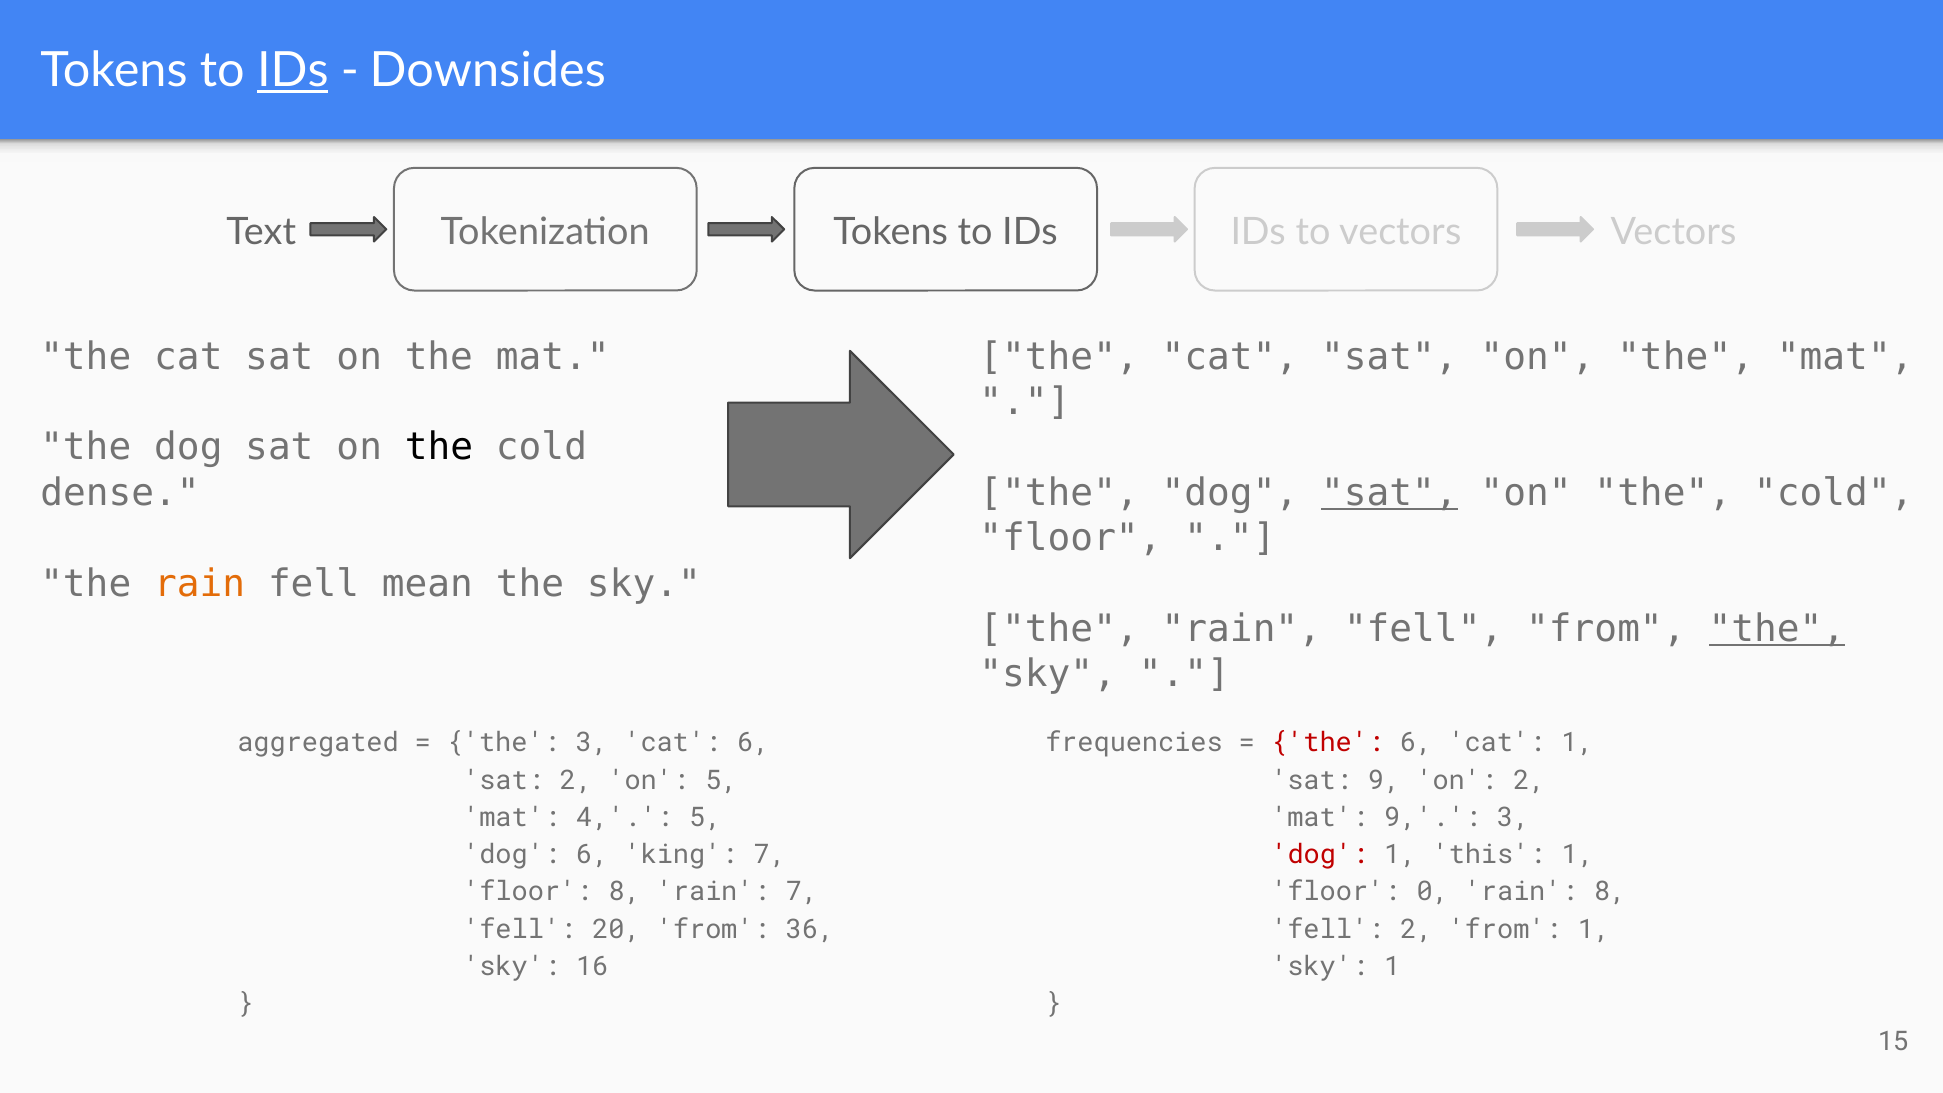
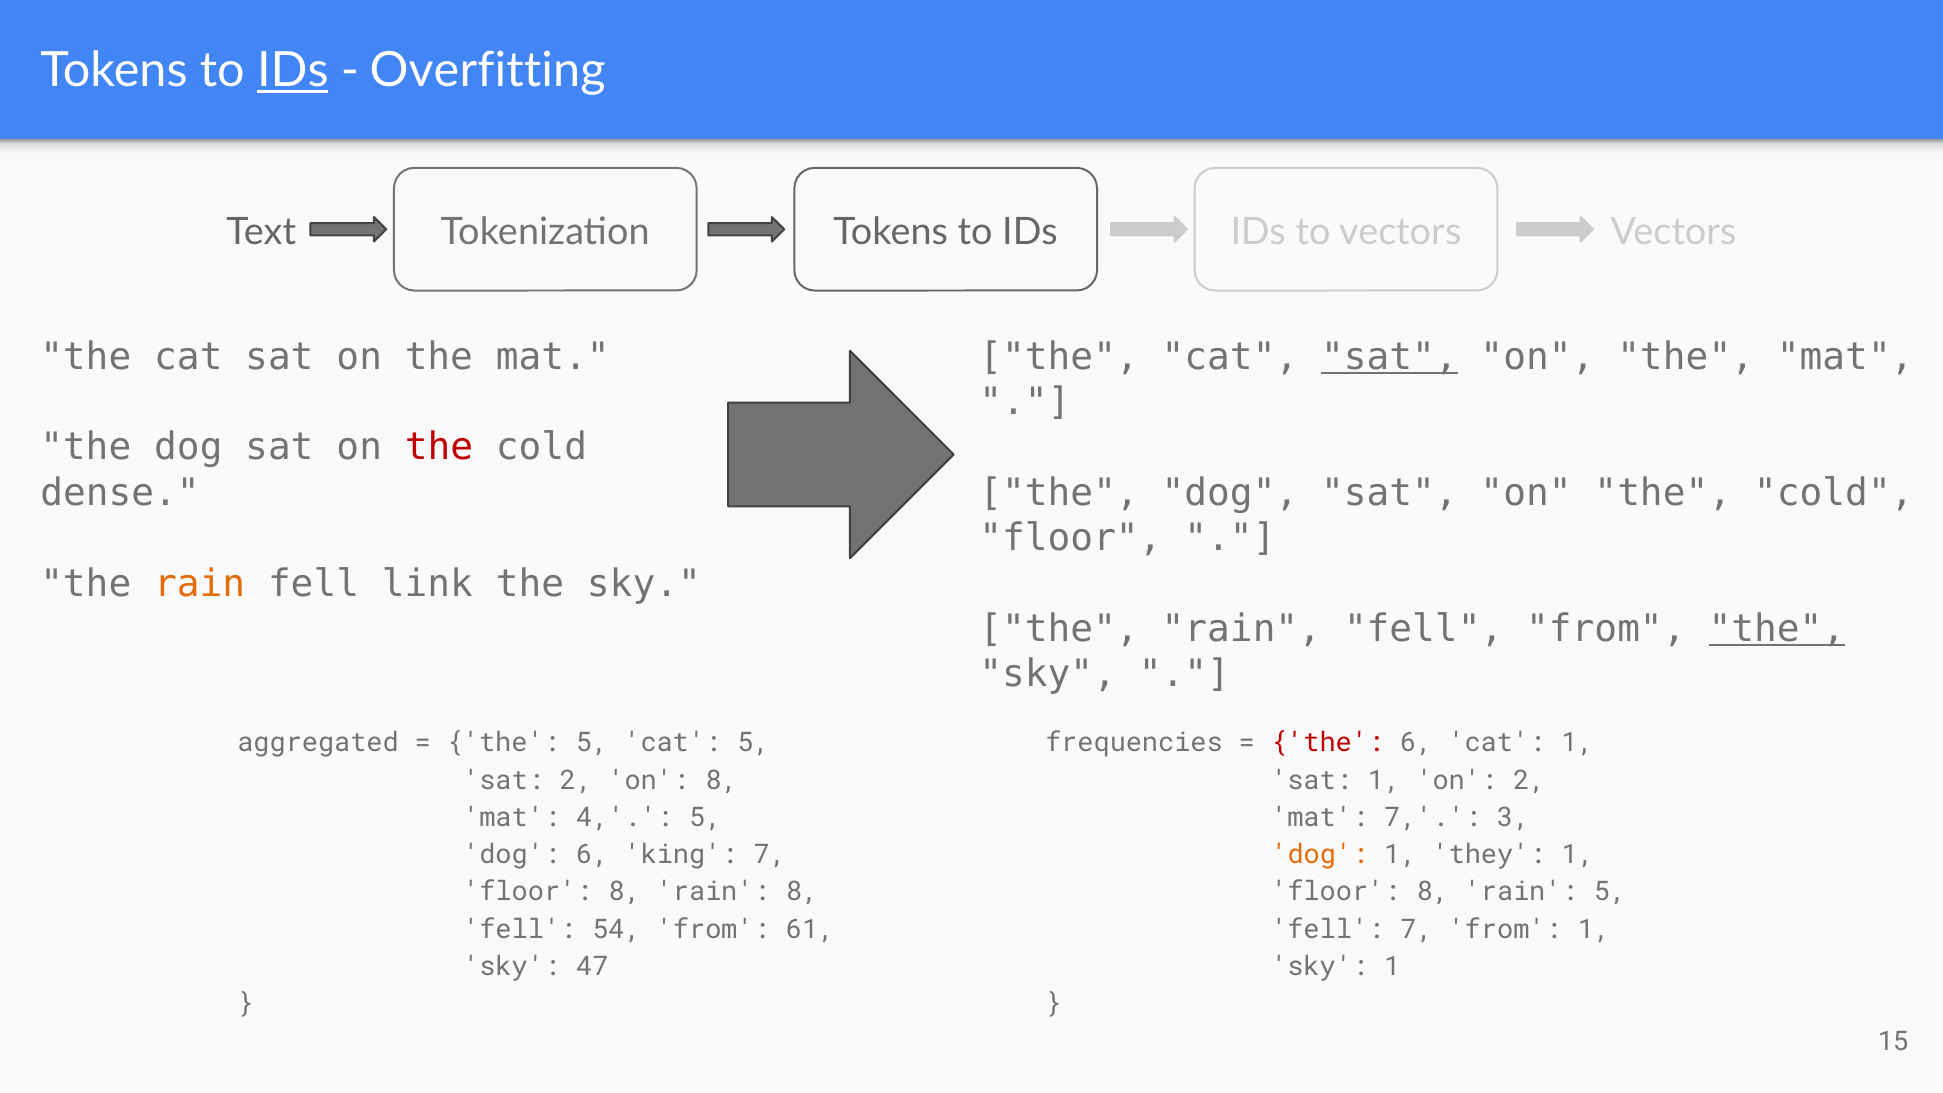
Downsides: Downsides -> Overfitting (488, 71)
sat underline: none -> present (1389, 357)
the colour: black -> red (439, 448)
sat underline: present -> none (1389, 493)
mean: mean -> link (427, 584)
the 3: 3 -> 5 (592, 743)
cat 6: 6 -> 5 (753, 743)
on 5: 5 -> 8 (721, 780)
sat 9: 9 -> 1 (1384, 780)
mat 9: 9 -> 7 (1433, 817)
dog colour: red -> orange (1320, 855)
this: this -> they (1489, 855)
rain 7: 7 -> 8 (802, 892)
0: 0 -> 8 (1433, 892)
rain 8: 8 -> 5 (1610, 892)
20: 20 -> 54 (617, 929)
36: 36 -> 61 (810, 929)
fell 2: 2 -> 7 (1417, 929)
16: 16 -> 47 (592, 966)
